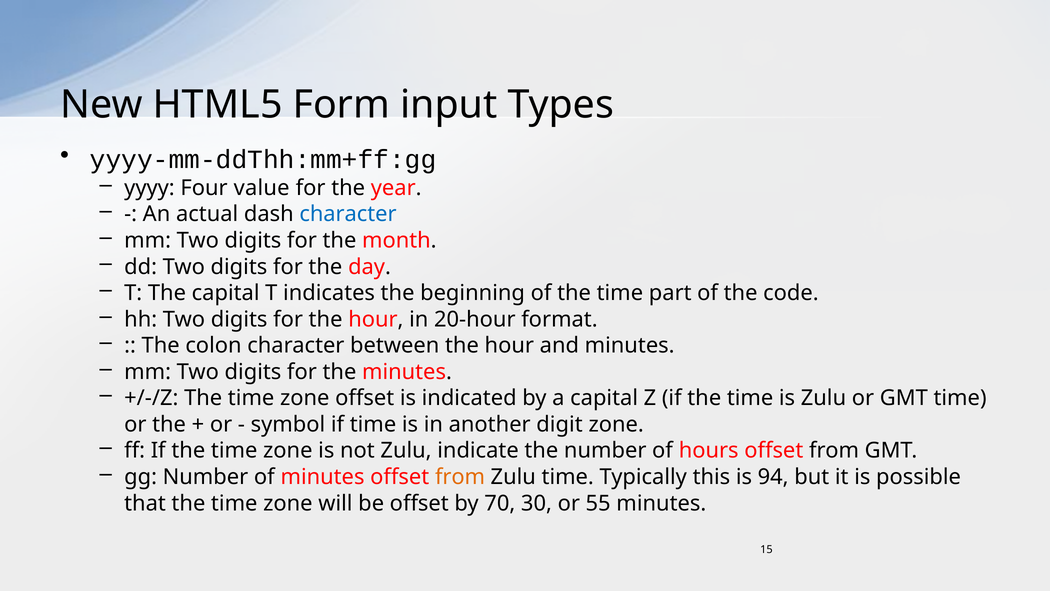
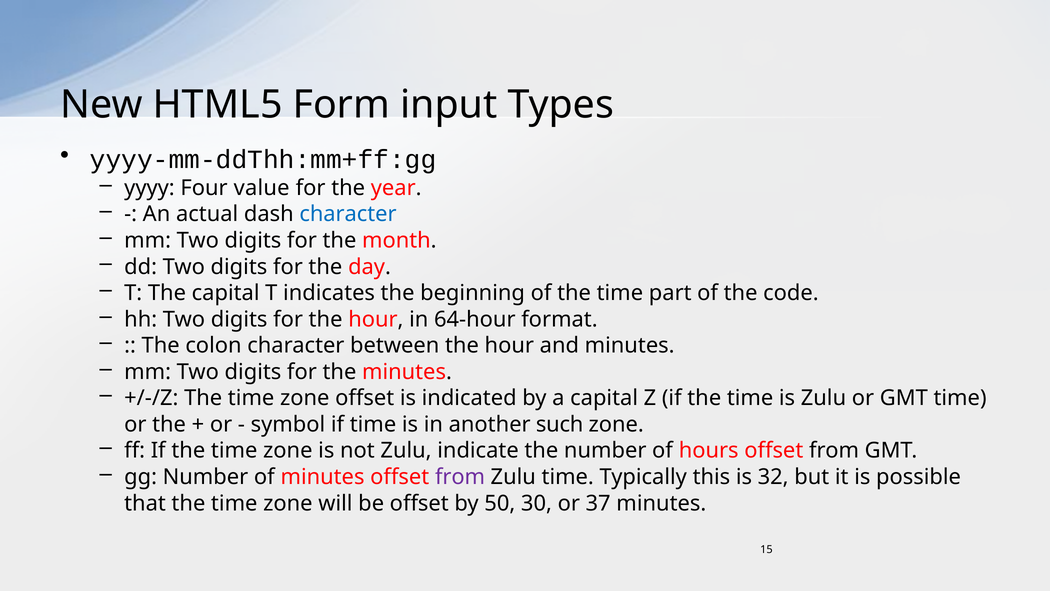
20-hour: 20-hour -> 64-hour (475, 319)
digit: digit -> such (560, 424)
from colour: orange -> purple (460, 477)
94: 94 -> 32 (773, 477)
70: 70 -> 50 (500, 503)
55: 55 -> 37 (598, 503)
